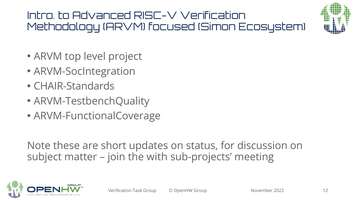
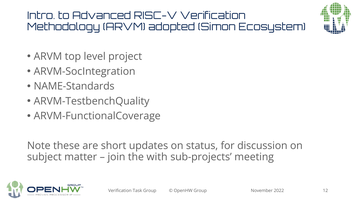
focused: focused -> adopted (172, 27)
CHAIR-Standards: CHAIR-Standards -> NAME-Standards (74, 86)
